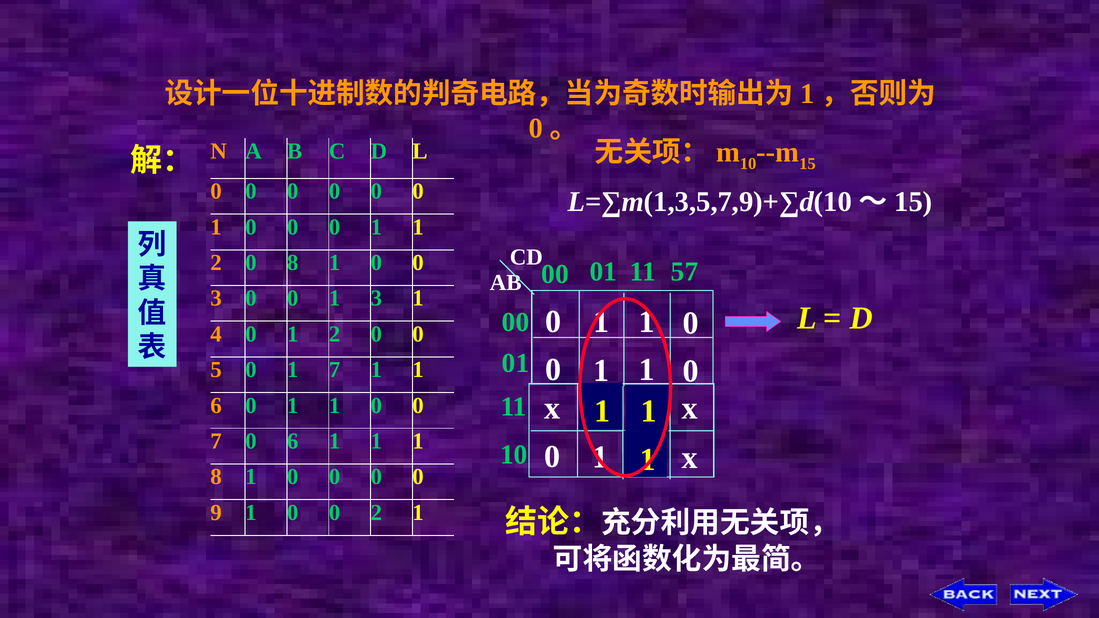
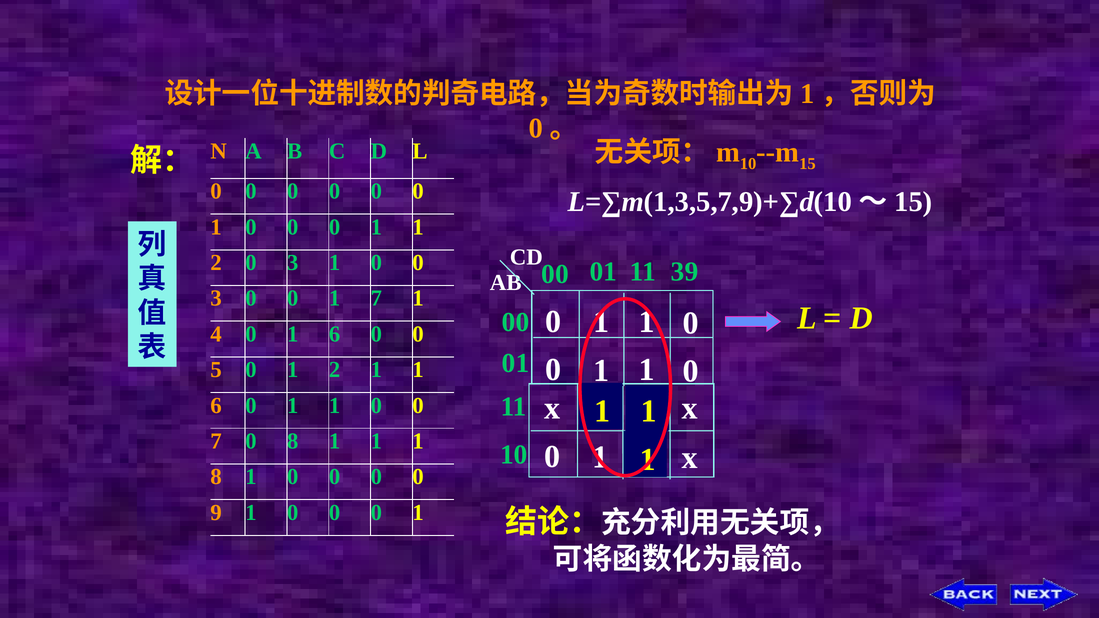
2 0 8: 8 -> 3 (293, 263)
57: 57 -> 39 (685, 272)
1 3: 3 -> 7 (376, 299)
0 1 2: 2 -> 6 (334, 334)
0 1 7: 7 -> 2 (334, 370)
0 6: 6 -> 8 (293, 441)
2: 2 -> 0 (376, 513)
